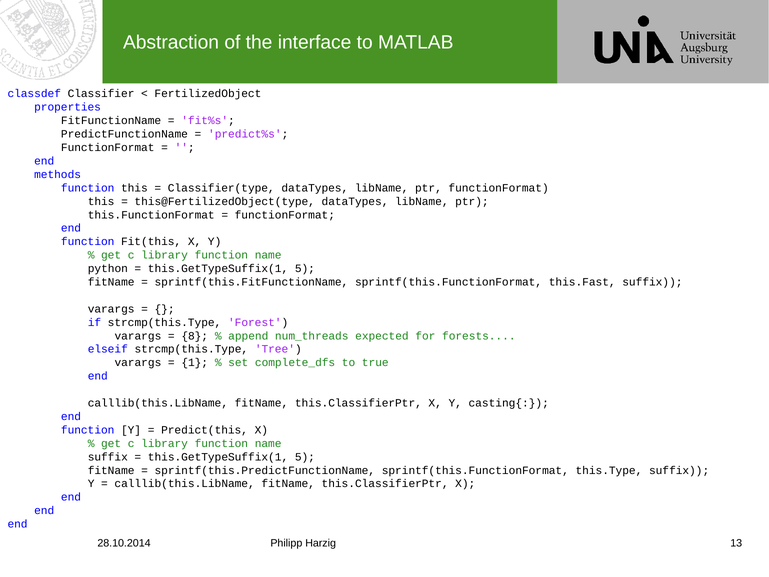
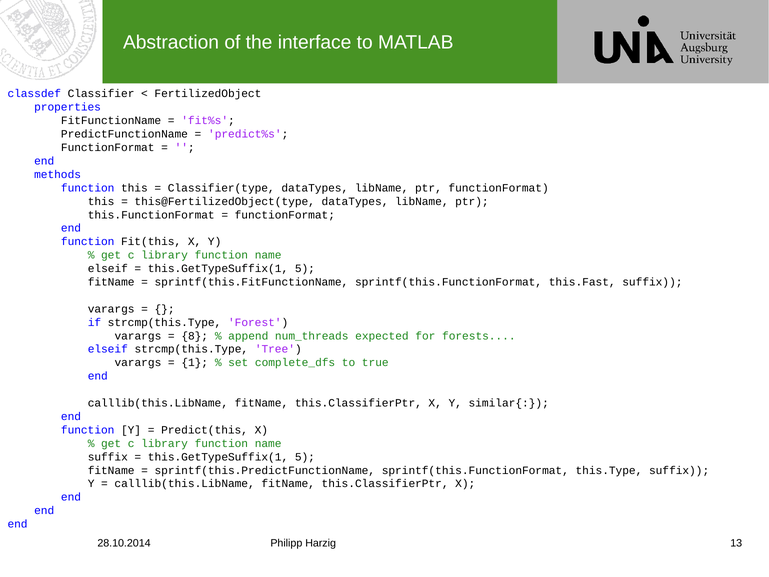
python: python -> elseif (108, 268)
casting{: casting{ -> similar{ (509, 403)
